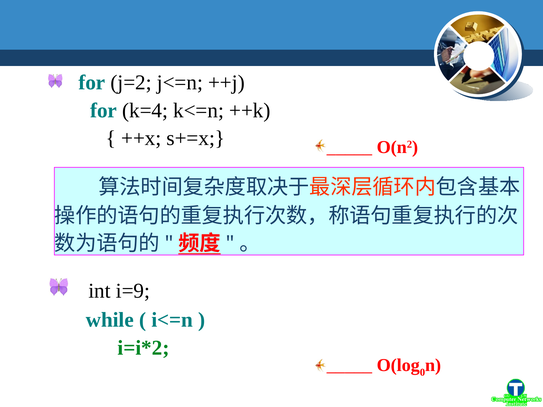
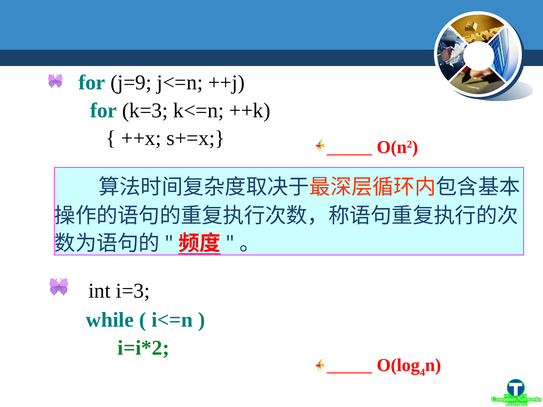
j=2: j=2 -> j=9 (131, 83)
k=4: k=4 -> k=3 (145, 110)
i=9: i=9 -> i=3 (133, 291)
0: 0 -> 4 (423, 372)
